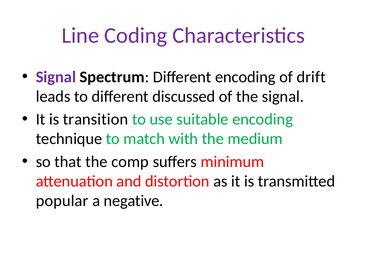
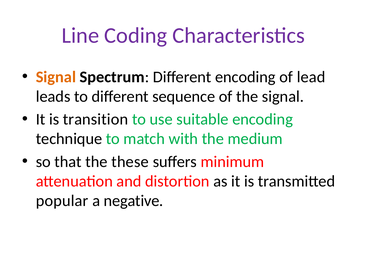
Signal colour: purple -> orange (56, 77)
drift: drift -> lead (311, 77)
discussed: discussed -> sequence (184, 97)
comp: comp -> these (130, 162)
